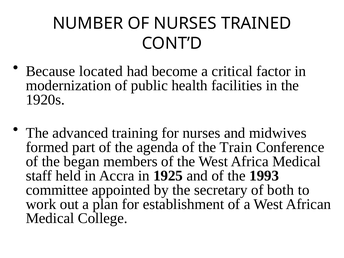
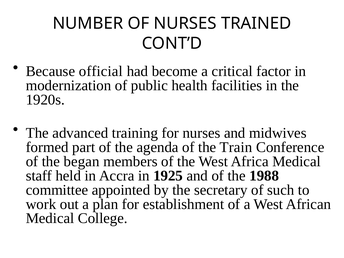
located: located -> official (101, 71)
1993: 1993 -> 1988 (264, 176)
both: both -> such (281, 190)
